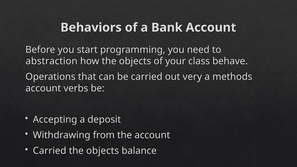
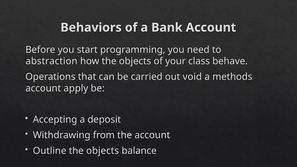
very: very -> void (192, 77)
verbs: verbs -> apply (76, 88)
Carried: Carried -> Outline (50, 151)
